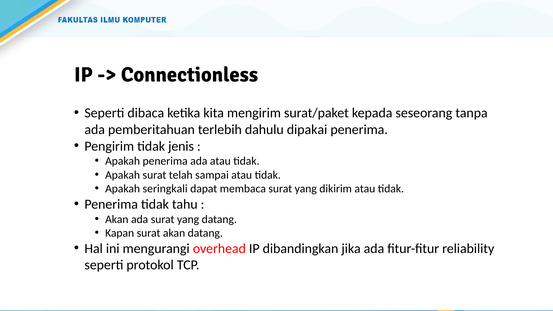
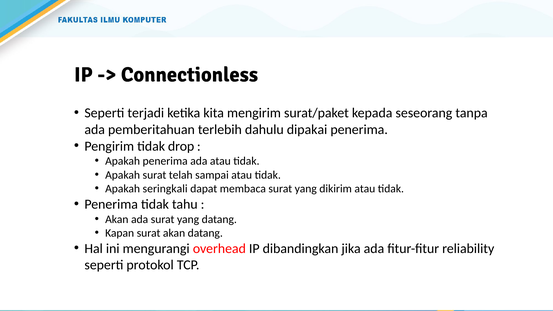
dibaca: dibaca -> terjadi (146, 113)
jenis: jenis -> drop (181, 146)
